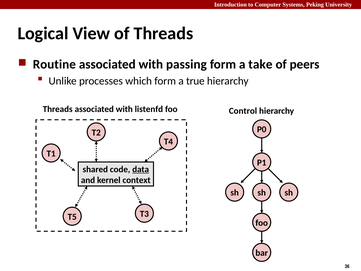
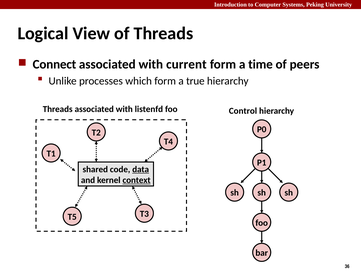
Routine: Routine -> Connect (54, 64)
passing: passing -> current (186, 64)
take: take -> time (261, 64)
context underline: none -> present (137, 180)
